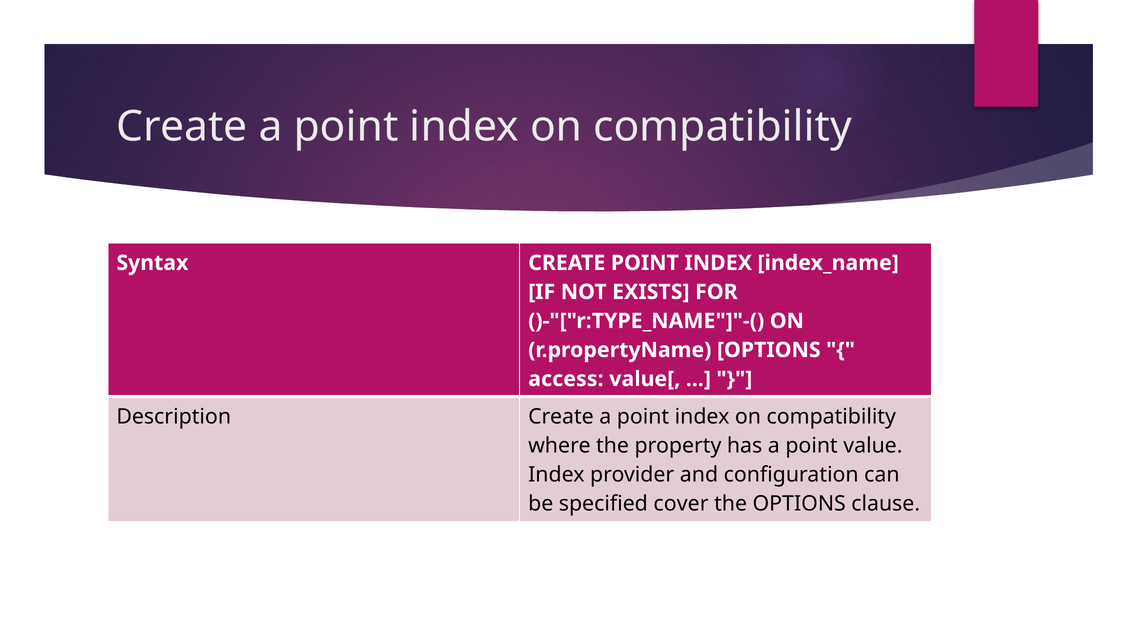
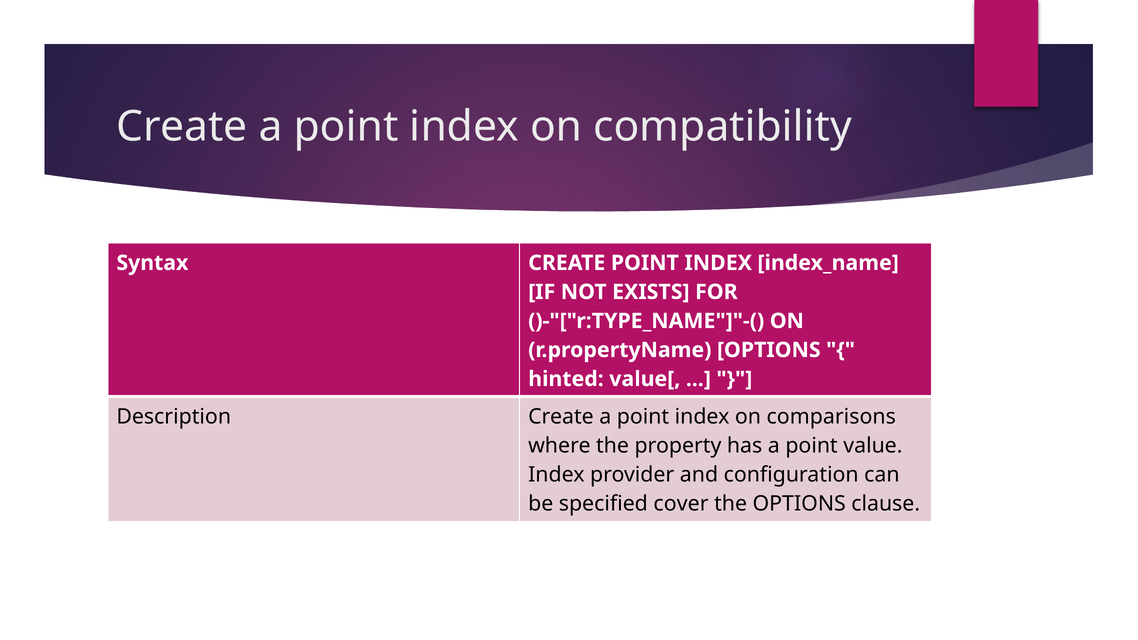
access: access -> hinted (566, 379)
compatibility: compatibility -> comparisons (831, 417)
